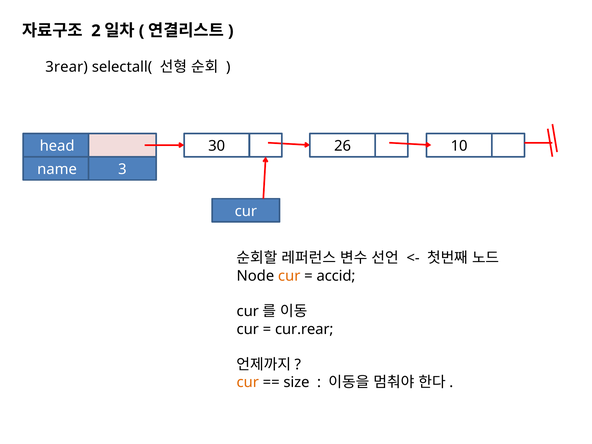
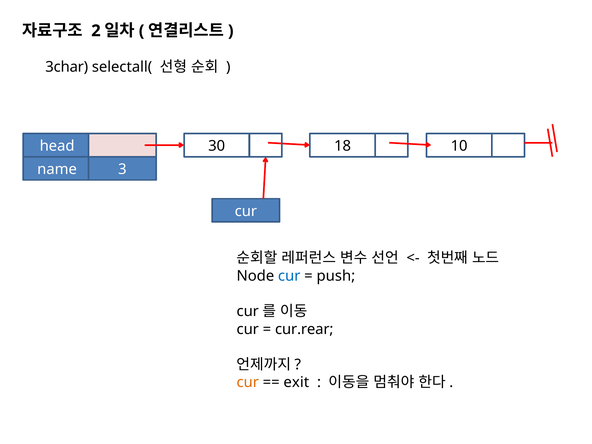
3rear: 3rear -> 3char (67, 67)
26: 26 -> 18 (343, 146)
cur colour: orange -> blue (289, 276)
accid: accid -> push (336, 276)
size: size -> exit (296, 382)
